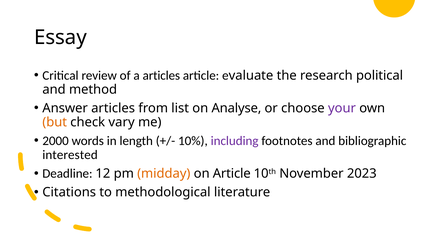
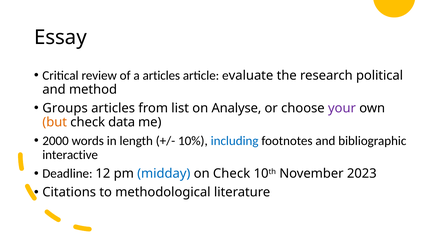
Answer: Answer -> Groups (65, 108)
vary: vary -> data (122, 122)
including colour: purple -> blue (235, 141)
interested: interested -> interactive (70, 155)
midday colour: orange -> blue (164, 173)
on Article: Article -> Check (232, 173)
